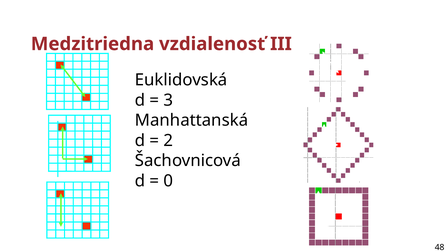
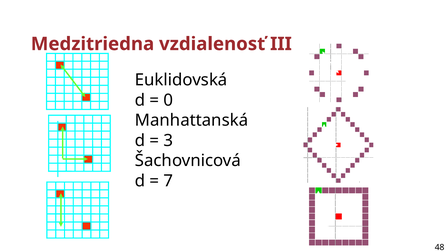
3: 3 -> 0 (168, 100)
2: 2 -> 3 (168, 140)
0: 0 -> 7 (168, 181)
